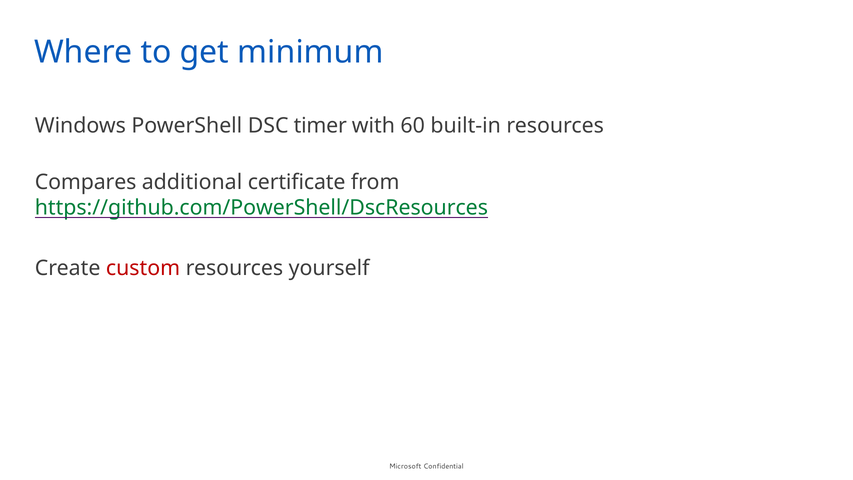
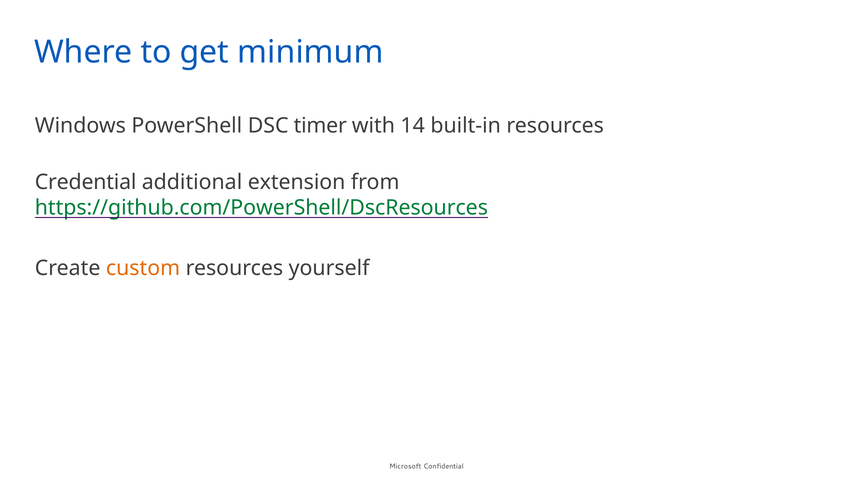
60: 60 -> 14 (413, 126)
Compares: Compares -> Credential (86, 182)
certificate: certificate -> extension (297, 182)
custom colour: red -> orange (143, 268)
